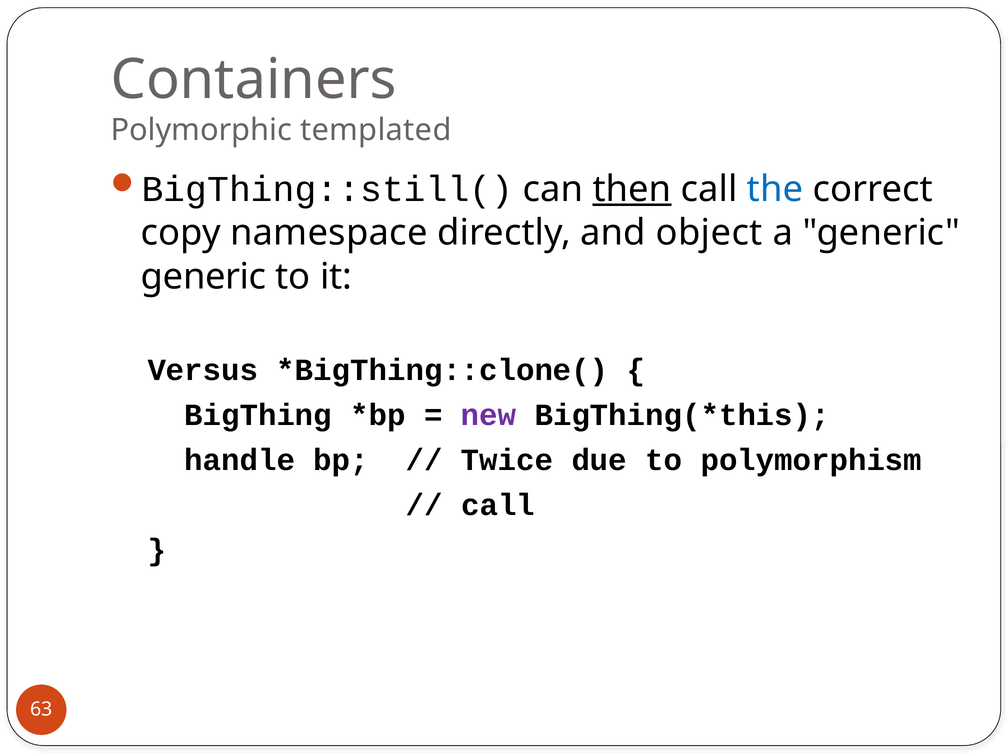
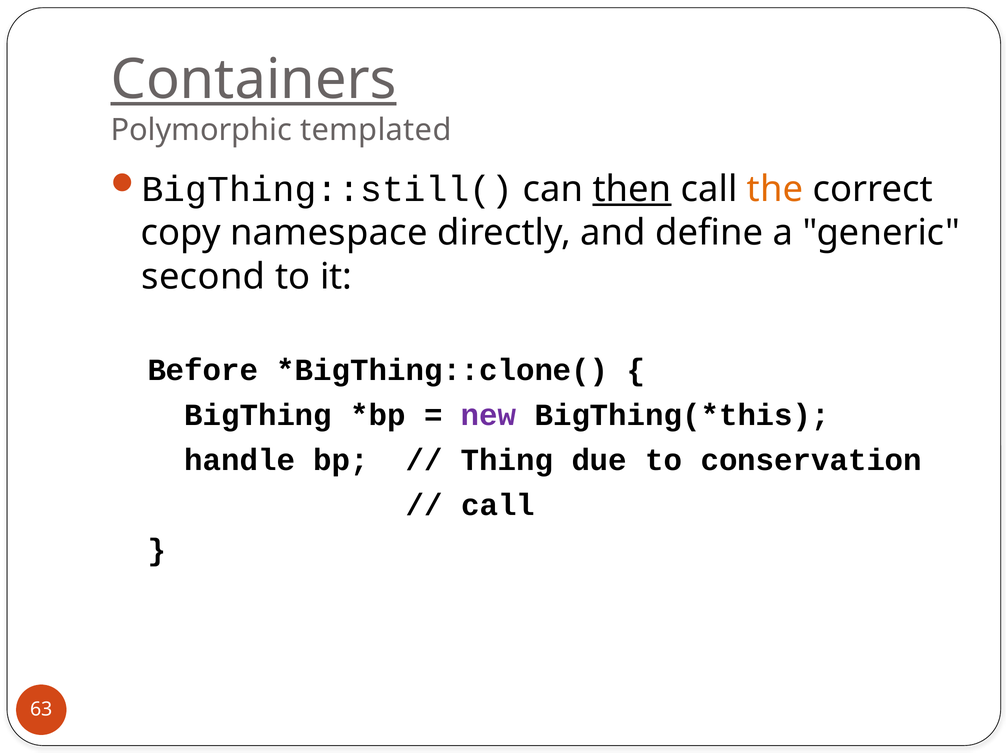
Containers underline: none -> present (254, 80)
the colour: blue -> orange (775, 189)
object: object -> define (709, 233)
generic: generic -> second (203, 277)
Versus: Versus -> Before (203, 370)
Twice: Twice -> Thing (507, 460)
polymorphism: polymorphism -> conservation (811, 460)
